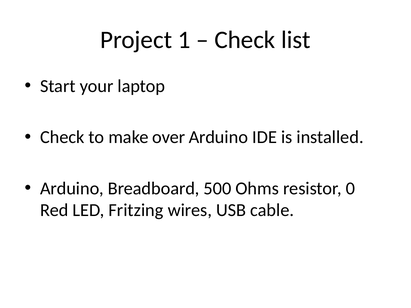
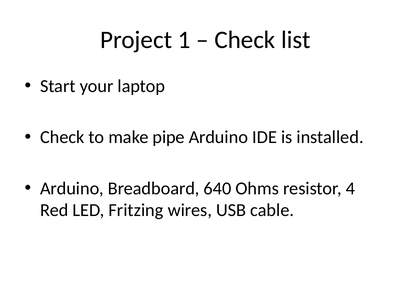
over: over -> pipe (169, 137)
500: 500 -> 640 (218, 189)
0: 0 -> 4 (350, 189)
